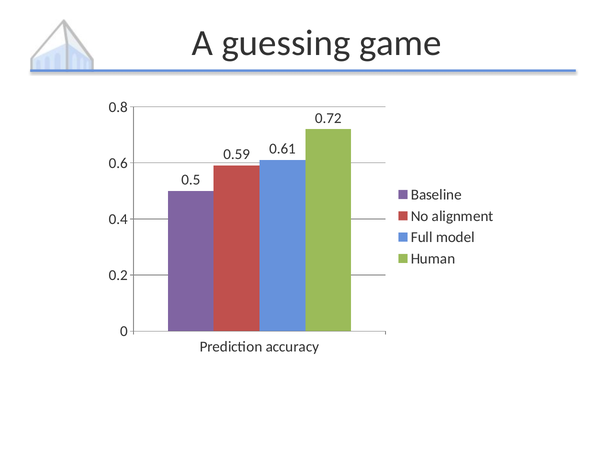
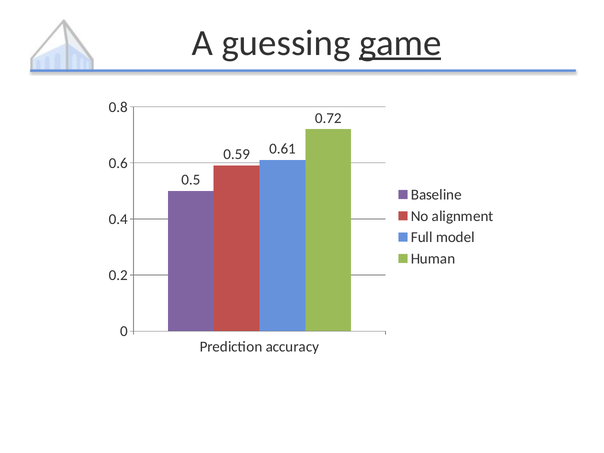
game underline: none -> present (400, 43)
